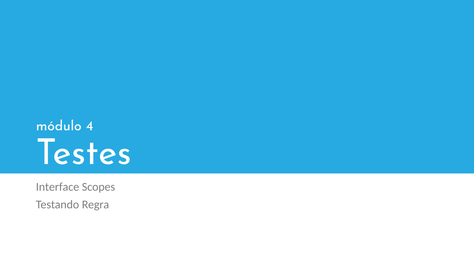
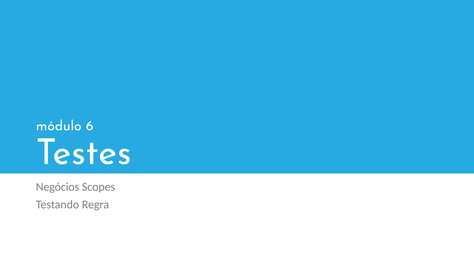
4: 4 -> 6 (90, 126)
Interface: Interface -> Negócios (58, 187)
